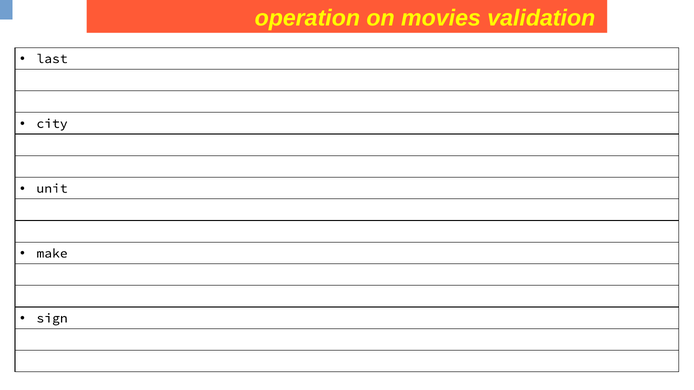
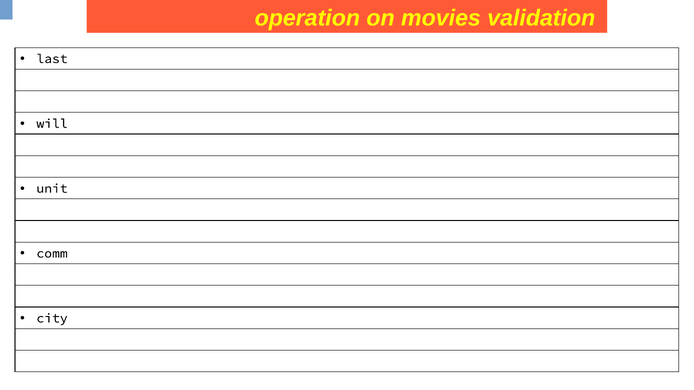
city: city -> will (52, 124)
make: make -> comm (52, 254)
sign: sign -> city (52, 318)
